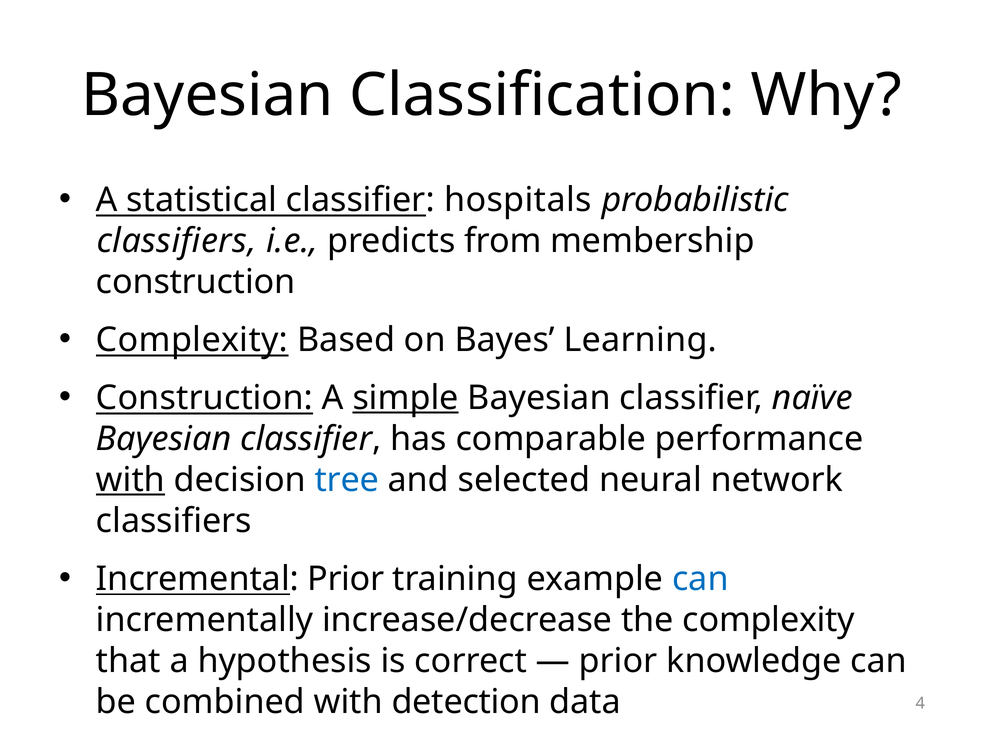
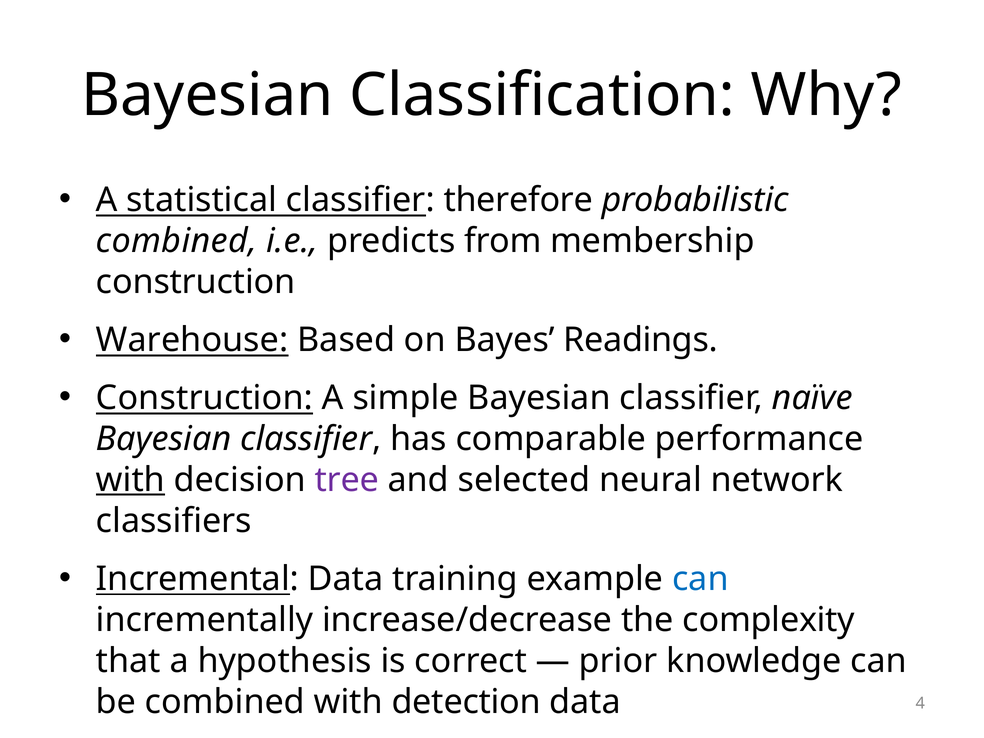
hospitals: hospitals -> therefore (518, 200)
classifiers: classifiers -> combined (176, 241)
Complexity: Complexity -> Warehouse (192, 340)
Learning: Learning -> Readings (641, 340)
simple underline: present -> none (406, 398)
tree colour: blue -> purple (347, 480)
Incremental Prior: Prior -> Data (346, 579)
